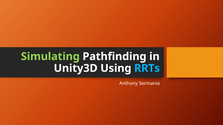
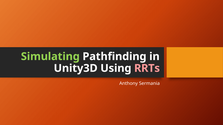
RRTs colour: light blue -> pink (147, 68)
